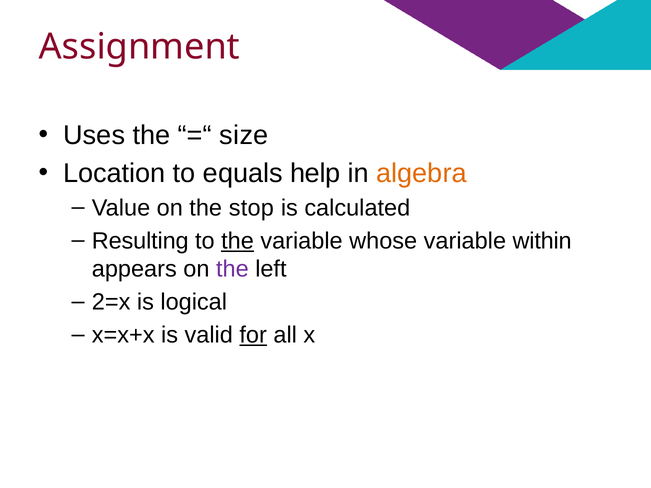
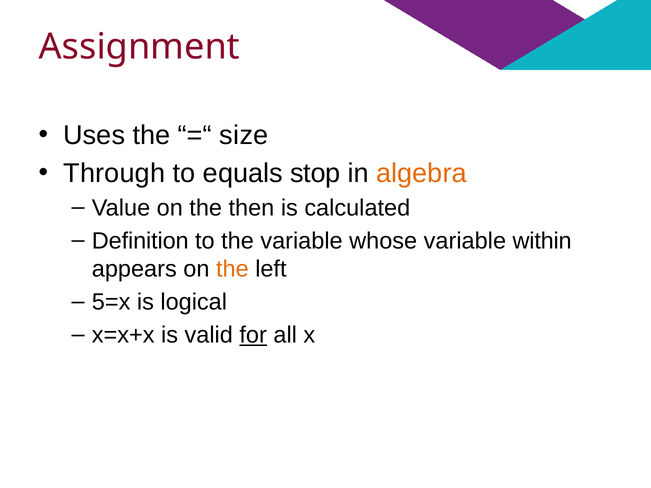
Location: Location -> Through (114, 173)
help: help -> stop (315, 173)
stop: stop -> then (251, 208)
Resulting: Resulting -> Definition (140, 241)
the underline: present -> none (238, 241)
the colour: purple -> orange (232, 269)
2=x: 2=x -> 5=x (111, 302)
